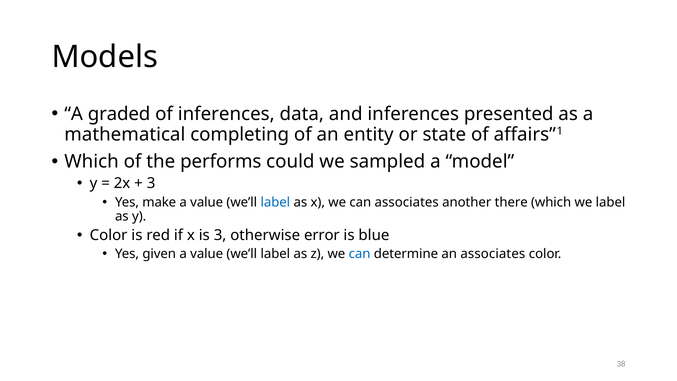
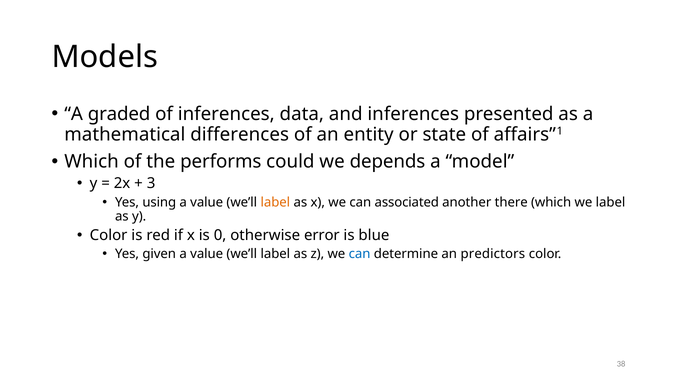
completing: completing -> differences (240, 134)
sampled: sampled -> depends (387, 162)
make: make -> using (159, 202)
label colour: blue -> orange (275, 202)
can associates: associates -> associated (407, 202)
is 3: 3 -> 0 (220, 235)
an associates: associates -> predictors (493, 254)
